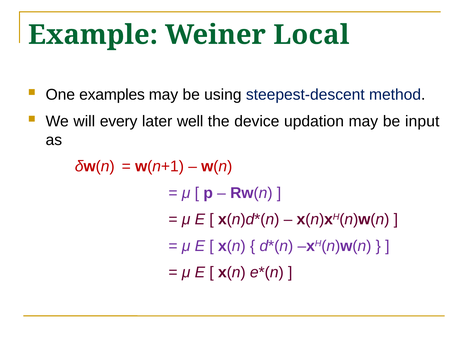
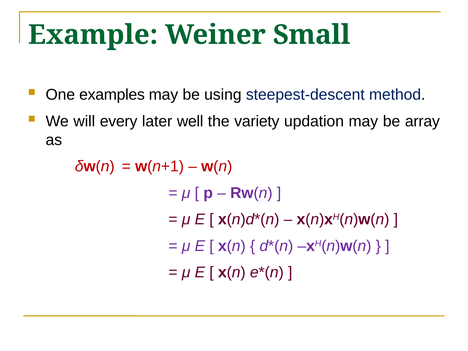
Local: Local -> Small (312, 35)
device: device -> variety (257, 121)
input: input -> array (422, 121)
